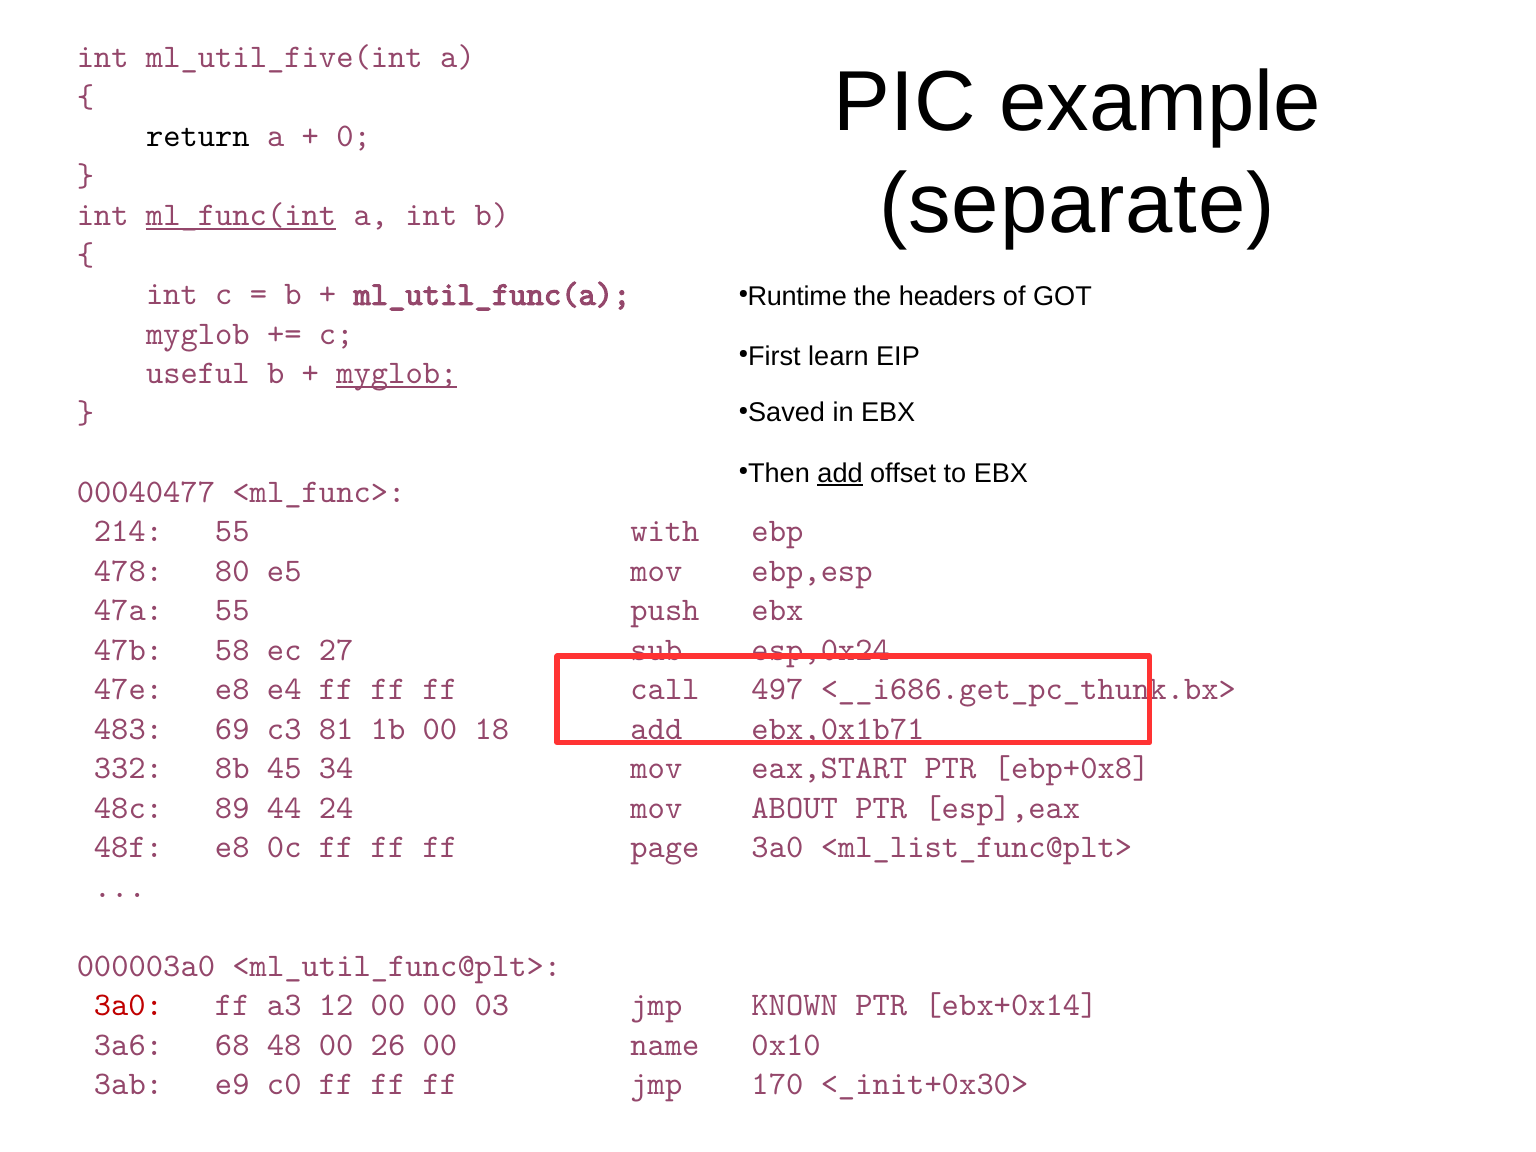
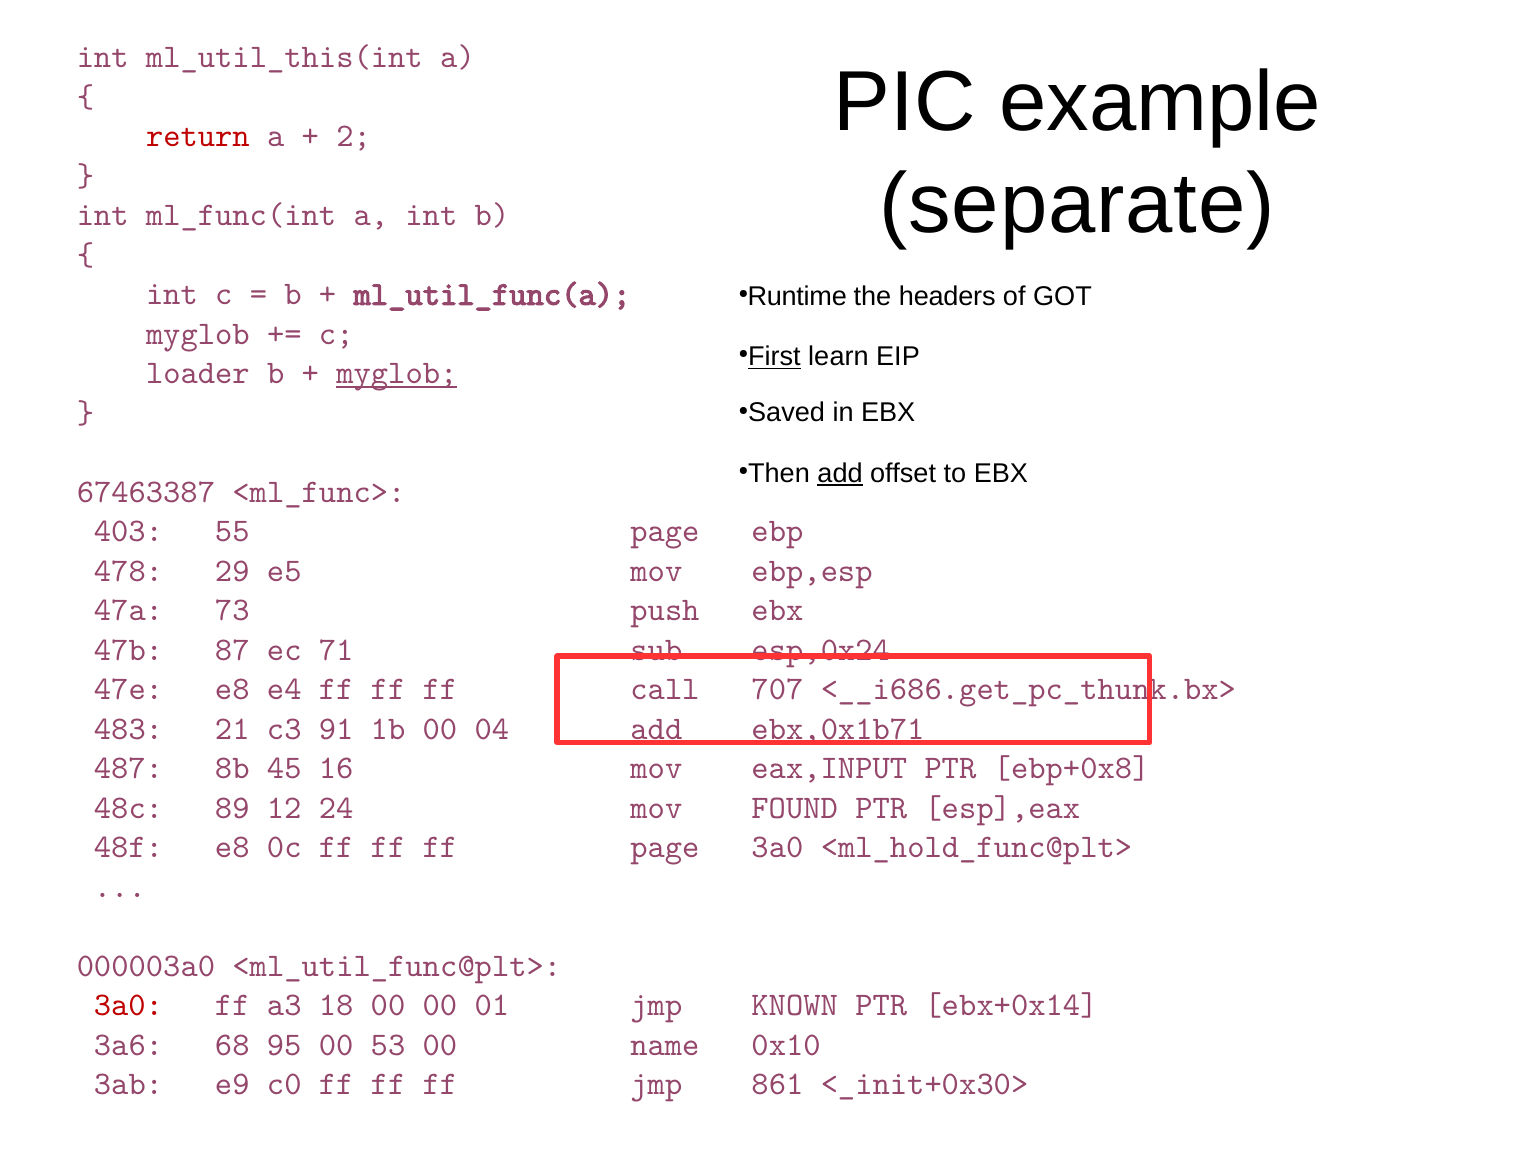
ml_util_five(int: ml_util_five(int -> ml_util_this(int (284, 57)
return colour: black -> red (198, 136)
0: 0 -> 2 (354, 136)
ml_func(int underline: present -> none (241, 215)
First underline: none -> present (774, 357)
useful: useful -> loader (198, 373)
00040477: 00040477 -> 67463387 (146, 491)
214: 214 -> 403 (128, 531)
55 with: with -> page (665, 531)
80: 80 -> 29 (232, 570)
47a 55: 55 -> 73 (232, 610)
58: 58 -> 87 (232, 649)
27: 27 -> 71 (336, 649)
497: 497 -> 707 (777, 689)
69: 69 -> 21 (232, 728)
81: 81 -> 91 (336, 728)
18: 18 -> 04 (492, 728)
332: 332 -> 487 (128, 768)
34: 34 -> 16 (336, 768)
eax,START: eax,START -> eax,INPUT (829, 768)
44: 44 -> 12 (284, 807)
ABOUT: ABOUT -> FOUND (795, 807)
<ml_list_func@plt>: <ml_list_func@plt> -> <ml_hold_func@plt> (976, 847)
12: 12 -> 18 (336, 1005)
03: 03 -> 01 (492, 1005)
48: 48 -> 95 (284, 1044)
26: 26 -> 53 (388, 1044)
170: 170 -> 861 (777, 1084)
